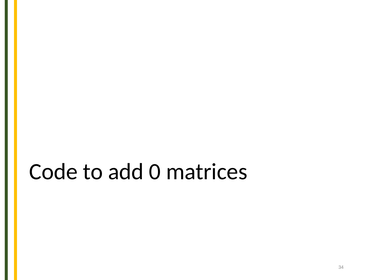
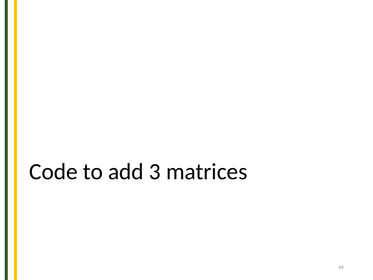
0: 0 -> 3 (155, 171)
